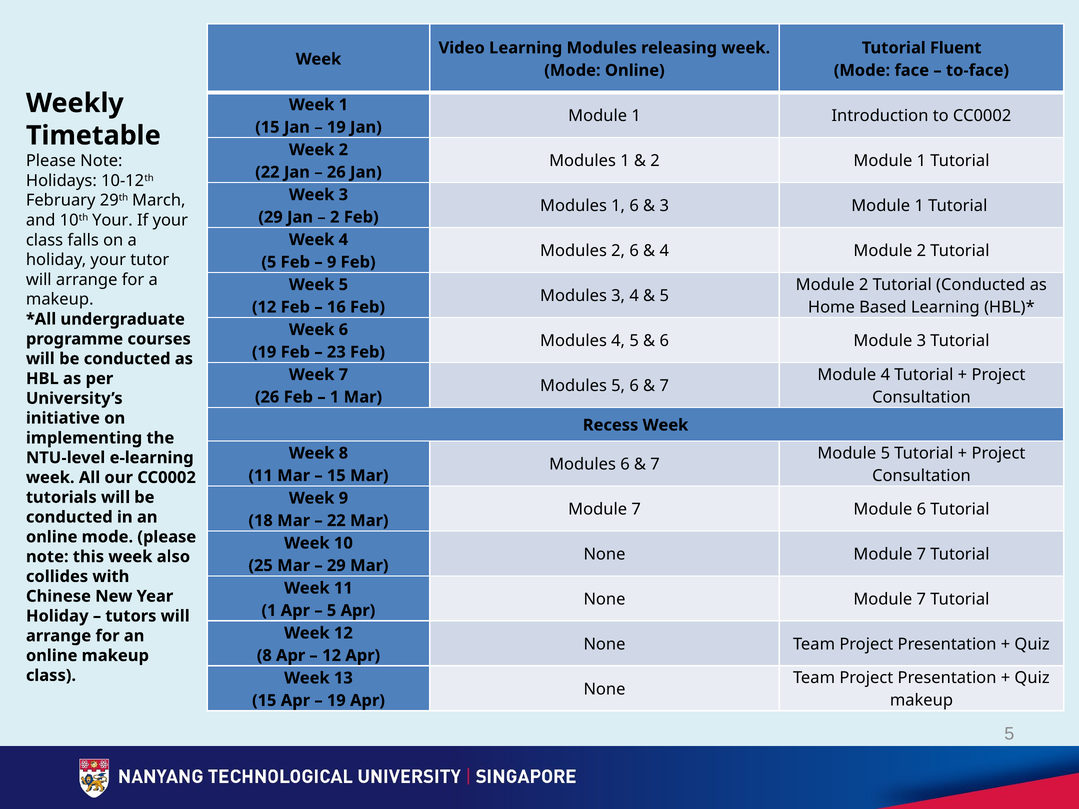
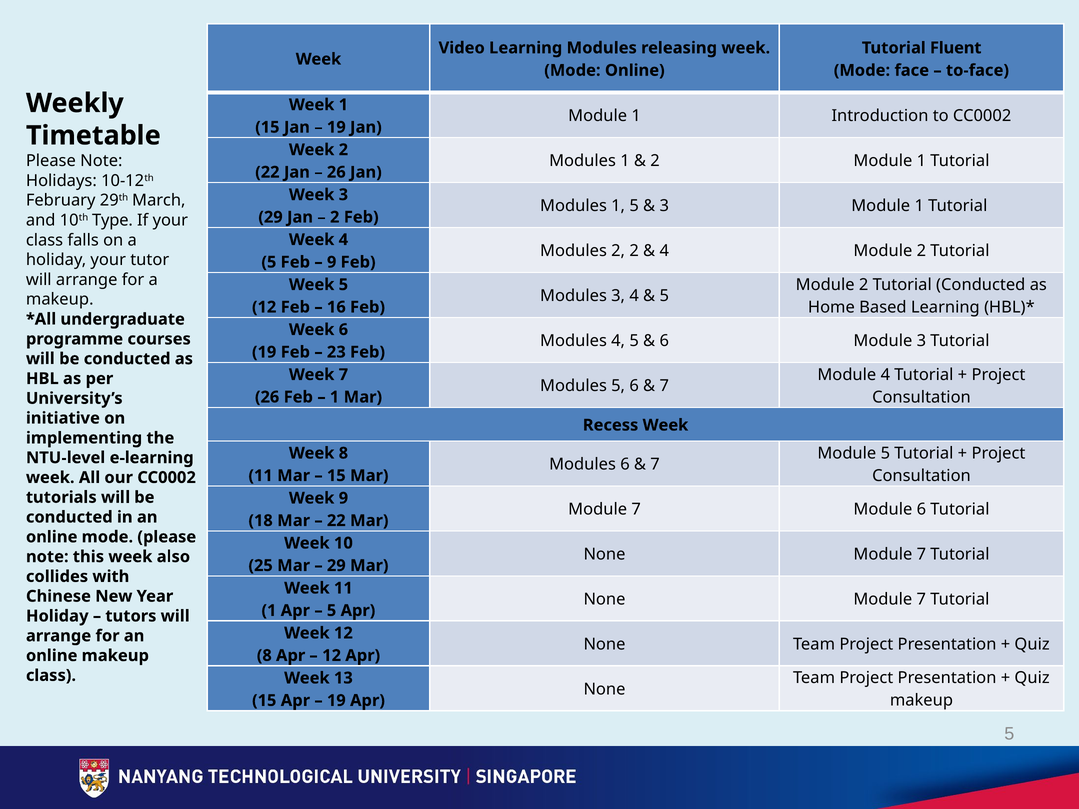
1 6: 6 -> 5 (634, 206)
10th Your: Your -> Type (112, 220)
2 6: 6 -> 2 (634, 251)
